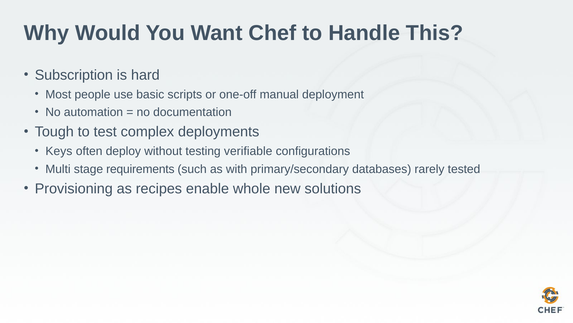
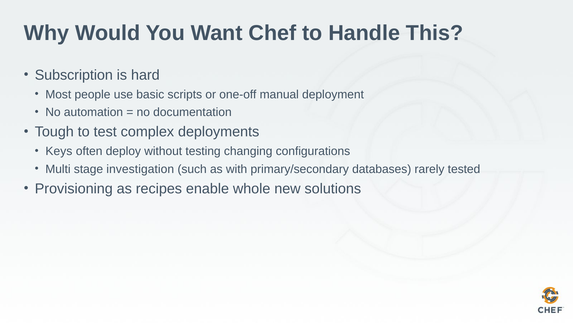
verifiable: verifiable -> changing (248, 151)
requirements: requirements -> investigation (140, 169)
